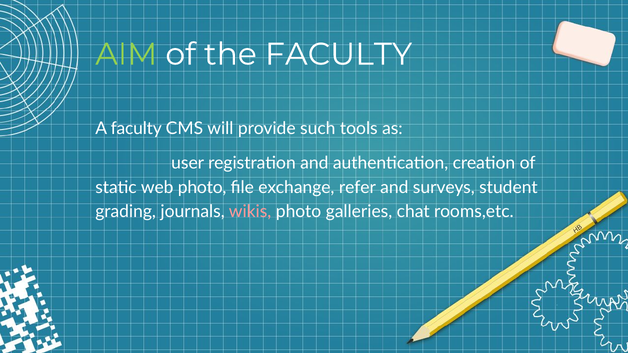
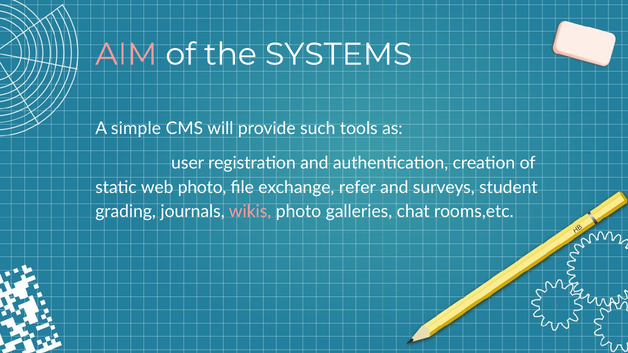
AIM colour: light green -> pink (126, 54)
the FACULTY: FACULTY -> SYSTEMS (339, 54)
A faculty: faculty -> simple (136, 129)
